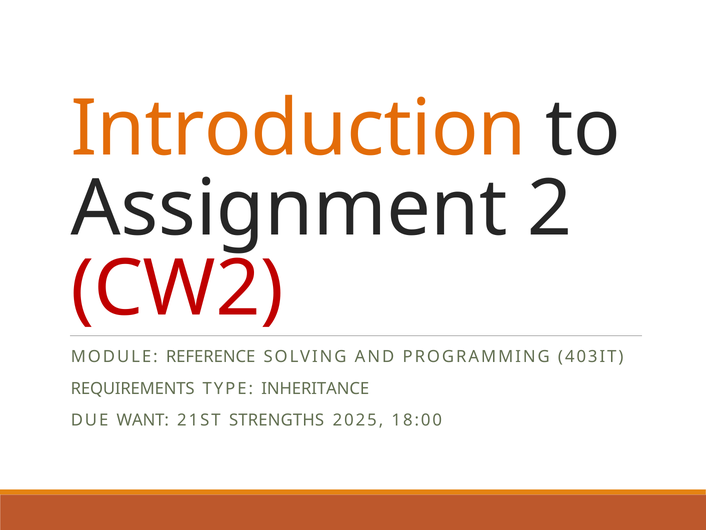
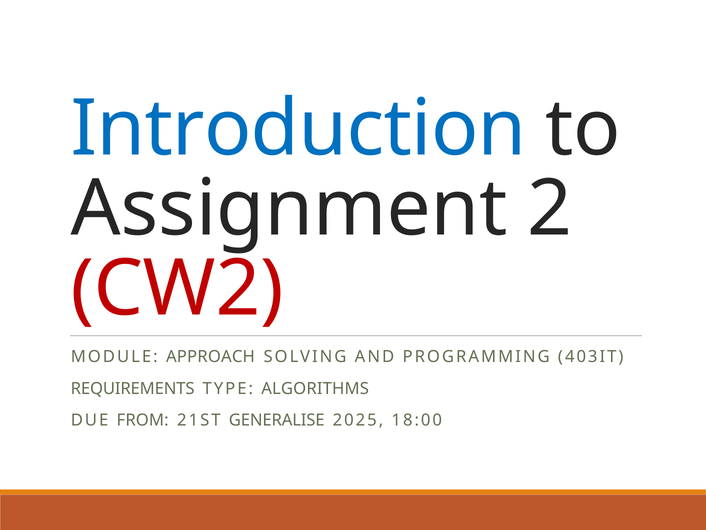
Introduction colour: orange -> blue (299, 128)
REFERENCE: REFERENCE -> APPROACH (210, 356)
INHERITANCE: INHERITANCE -> ALGORITHMS (315, 388)
WANT: WANT -> FROM (143, 420)
STRENGTHS: STRENGTHS -> GENERALISE (277, 420)
